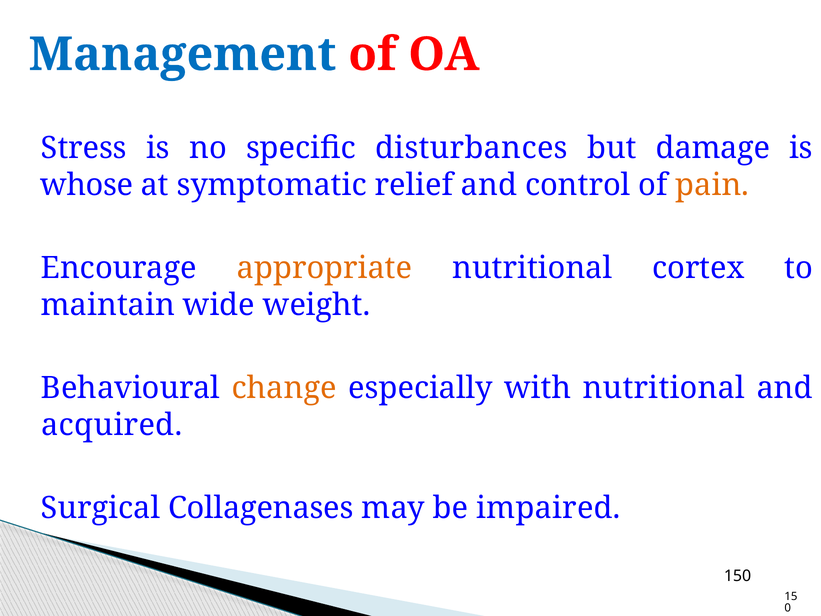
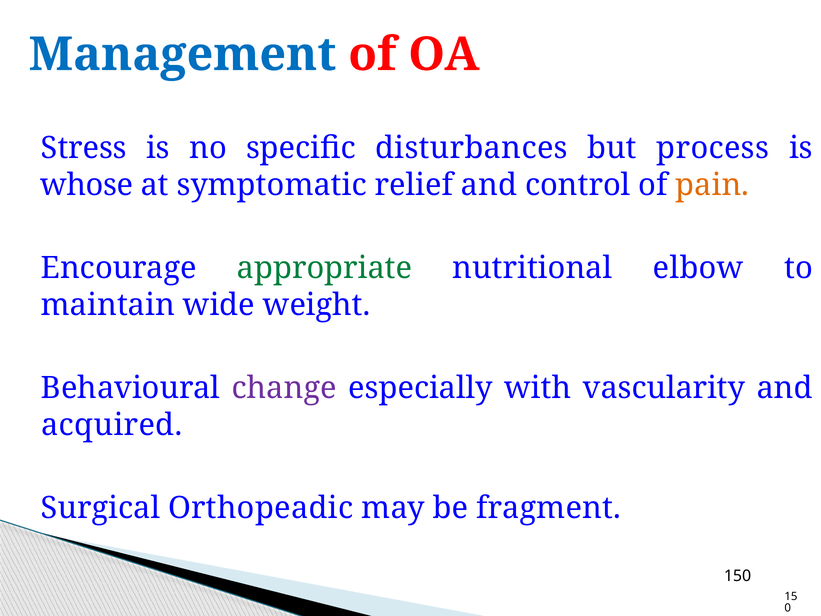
damage: damage -> process (713, 148)
appropriate colour: orange -> green (325, 268)
cortex: cortex -> elbow (698, 268)
change colour: orange -> purple (284, 388)
with nutritional: nutritional -> vascularity (664, 388)
Collagenases: Collagenases -> Orthopeadic (261, 508)
impaired: impaired -> fragment (548, 508)
